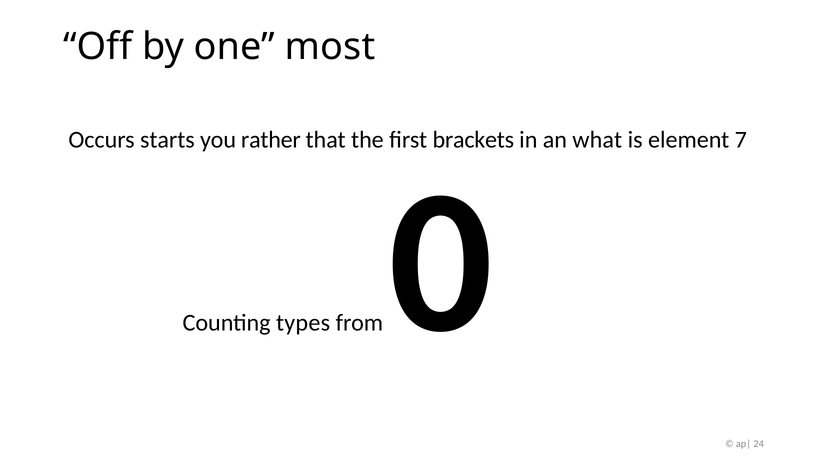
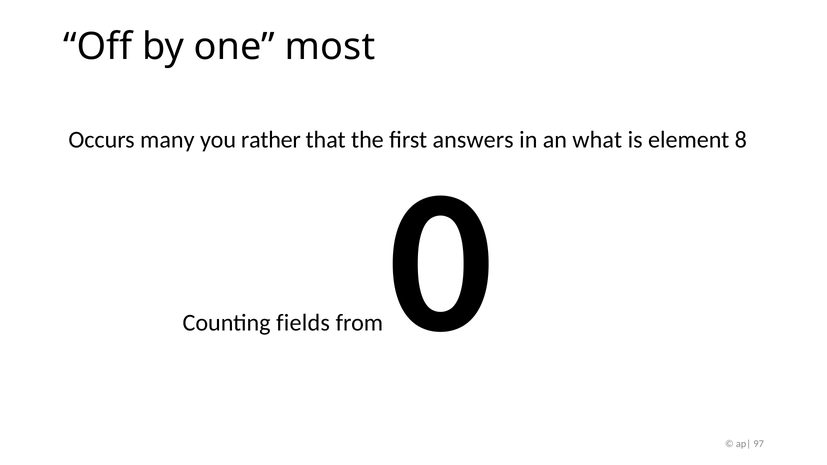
starts: starts -> many (167, 140)
brackets: brackets -> answers (473, 140)
7: 7 -> 8 (741, 140)
types: types -> fields (303, 323)
24: 24 -> 97 (759, 444)
